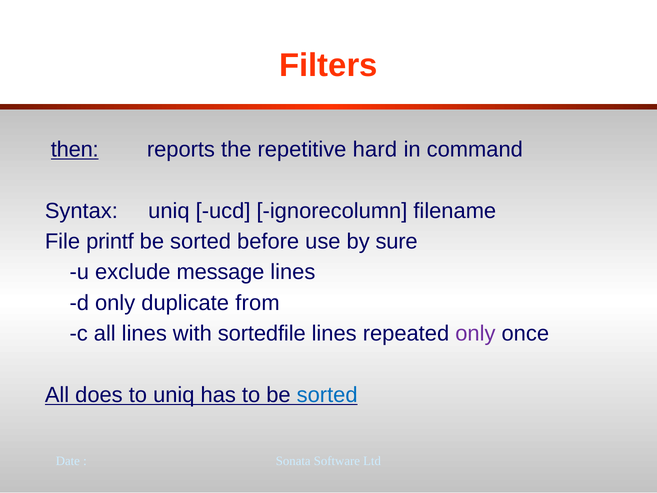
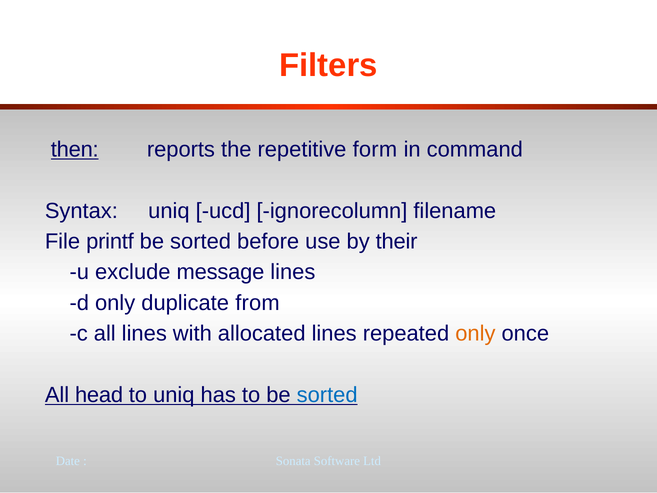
hard: hard -> form (375, 149)
sure: sure -> their (397, 241)
sortedfile: sortedfile -> allocated (262, 333)
only colour: purple -> orange (475, 333)
does: does -> head (99, 395)
